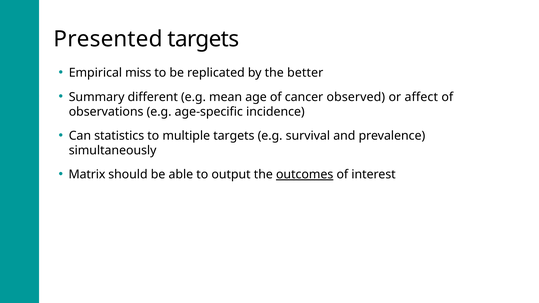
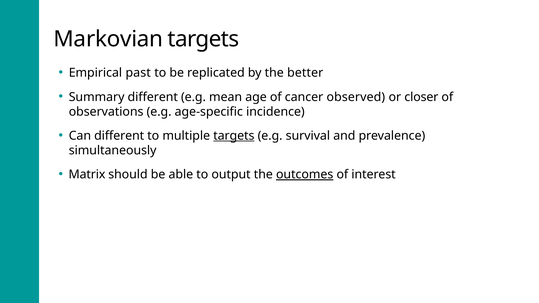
Presented: Presented -> Markovian (108, 39)
miss: miss -> past (138, 73)
affect: affect -> closer (421, 97)
Can statistics: statistics -> different (119, 136)
targets underline: none -> present (234, 136)
